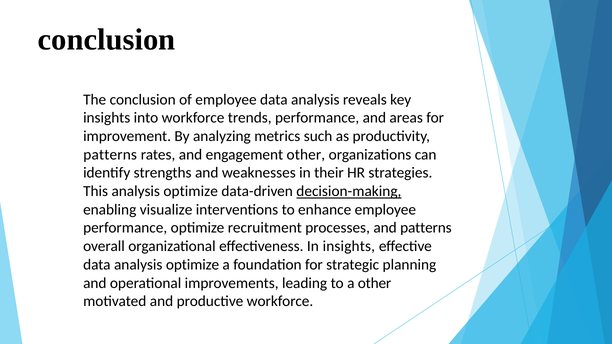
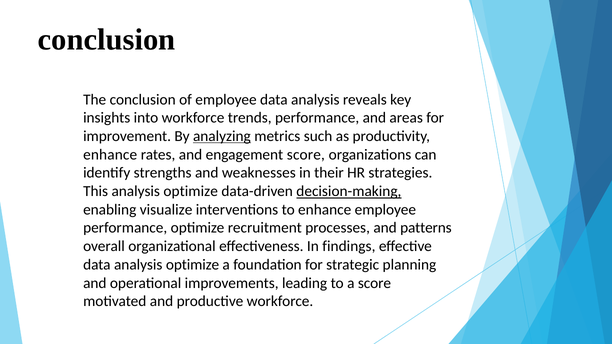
analyzing underline: none -> present (222, 136)
patterns: patterns -> enhance (110, 155)
engagement other: other -> score (306, 155)
In insights: insights -> findings (349, 246)
a other: other -> score (374, 283)
